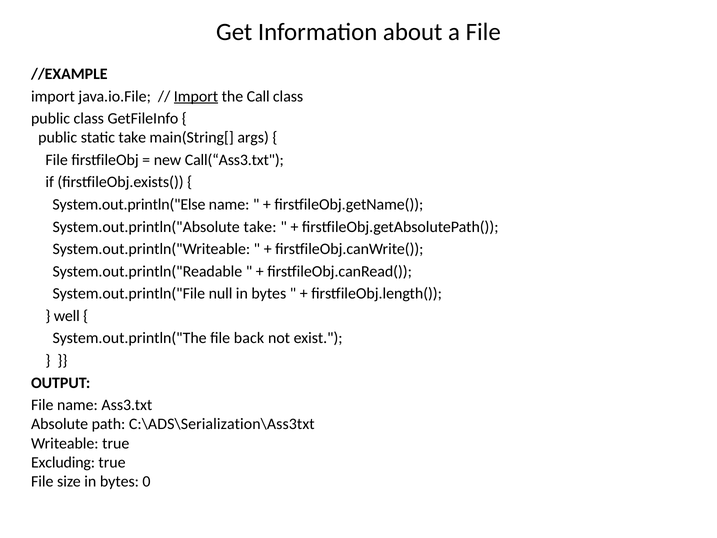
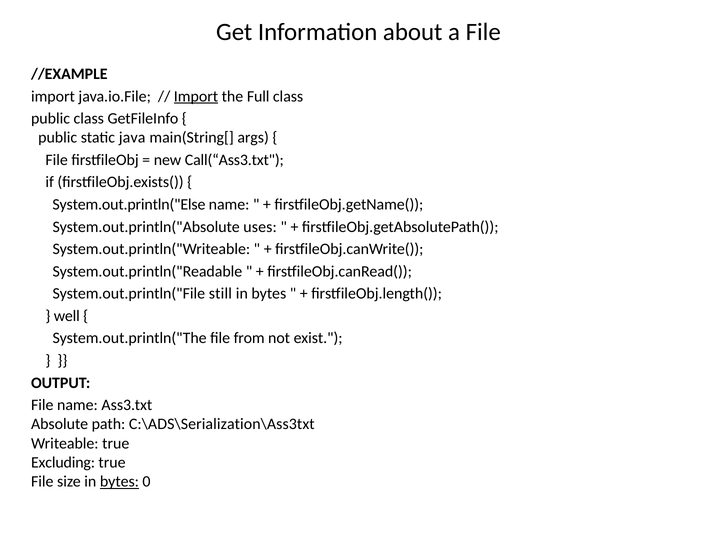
Call: Call -> Full (258, 96)
static take: take -> java (132, 138)
System.out.println("Absolute take: take -> uses (260, 227)
null: null -> still (220, 294)
back: back -> from (249, 338)
bytes underline: none -> present (119, 481)
